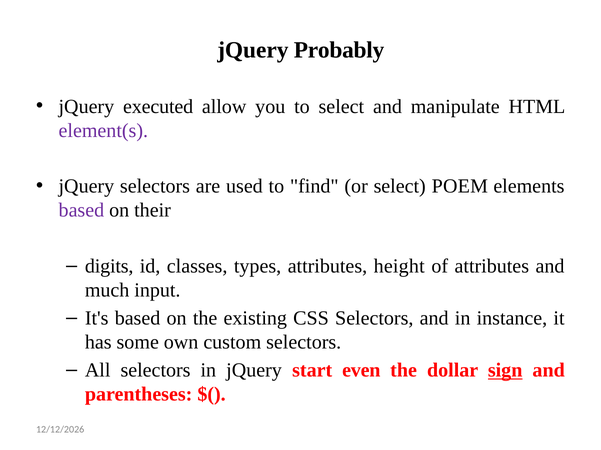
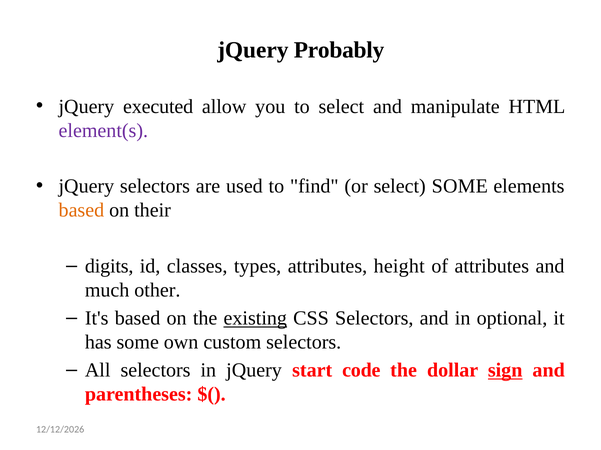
select POEM: POEM -> SOME (460, 187)
based colour: purple -> orange (81, 211)
input: input -> other (157, 291)
existing underline: none -> present (255, 319)
instance: instance -> optional (512, 319)
even: even -> code (361, 371)
